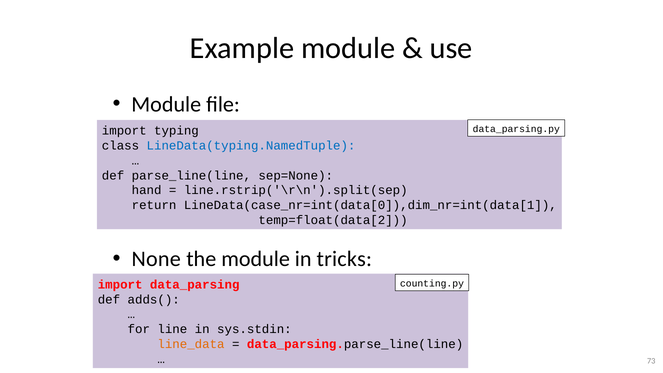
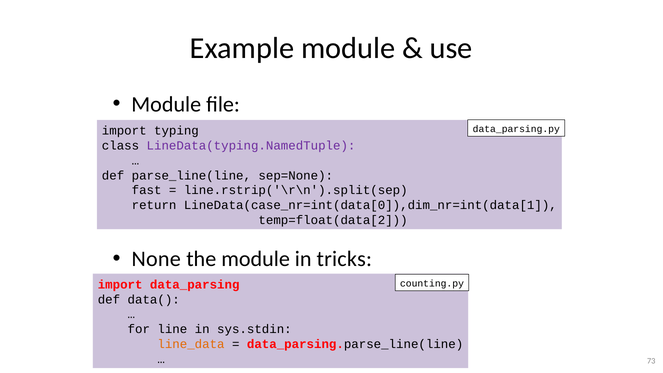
LineData(typing.NamedTuple colour: blue -> purple (251, 146)
hand: hand -> fast (147, 190)
adds(: adds( -> data( (154, 299)
